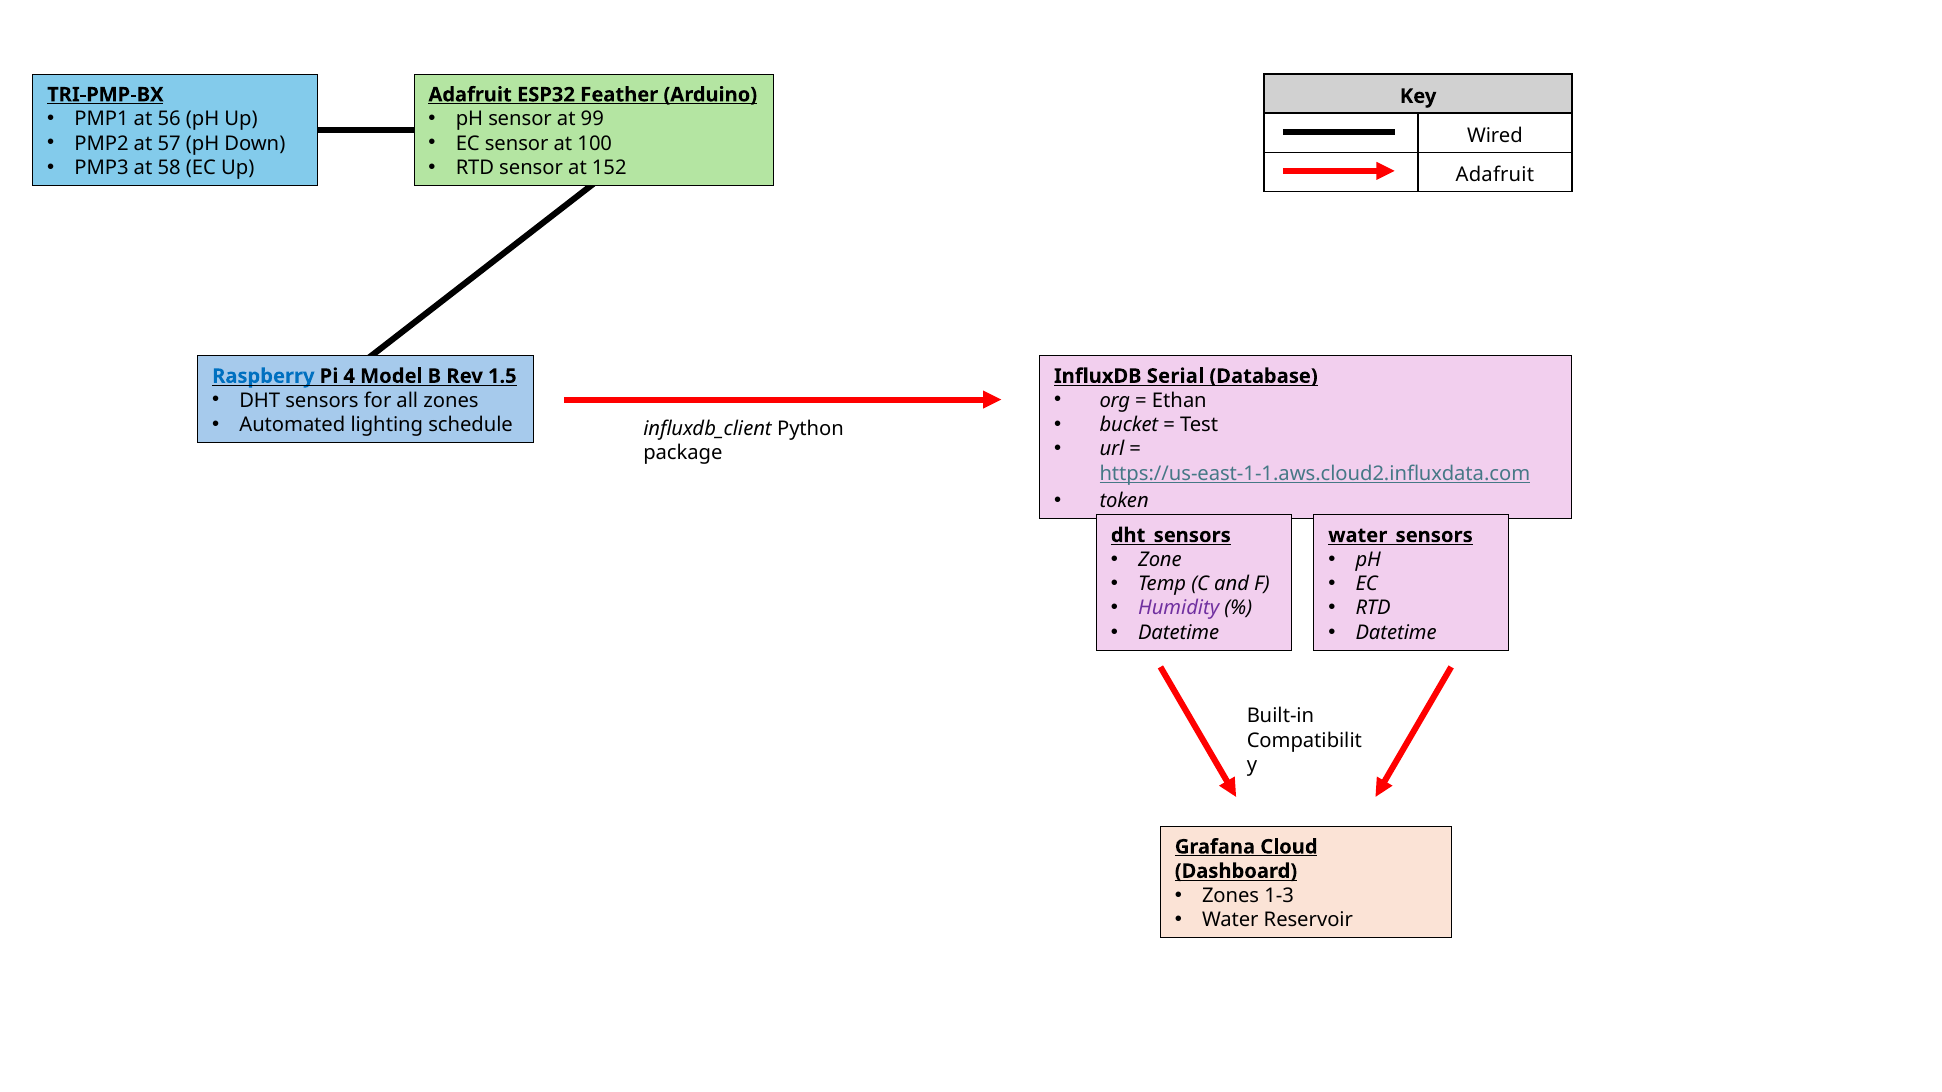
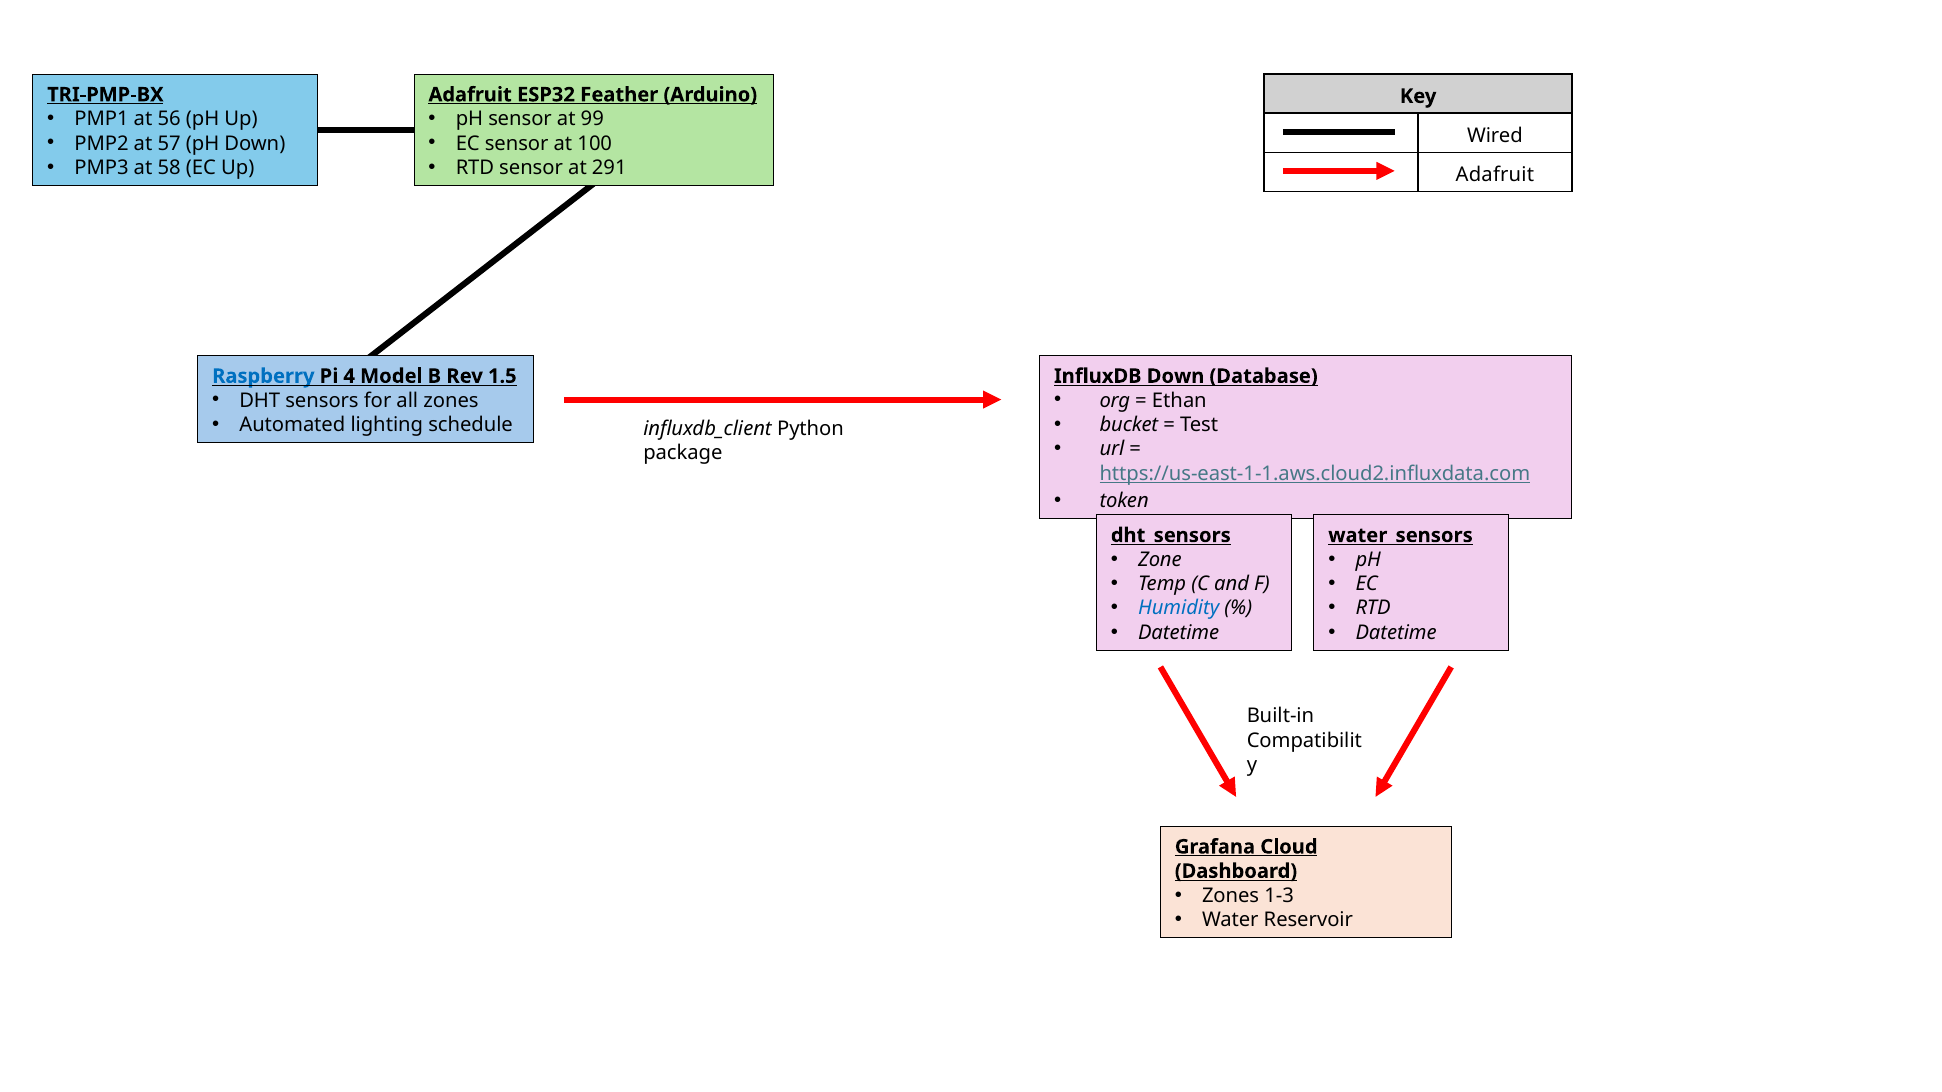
152: 152 -> 291 (609, 168)
InfluxDB Serial: Serial -> Down (1176, 376)
Humidity colour: purple -> blue (1179, 608)
